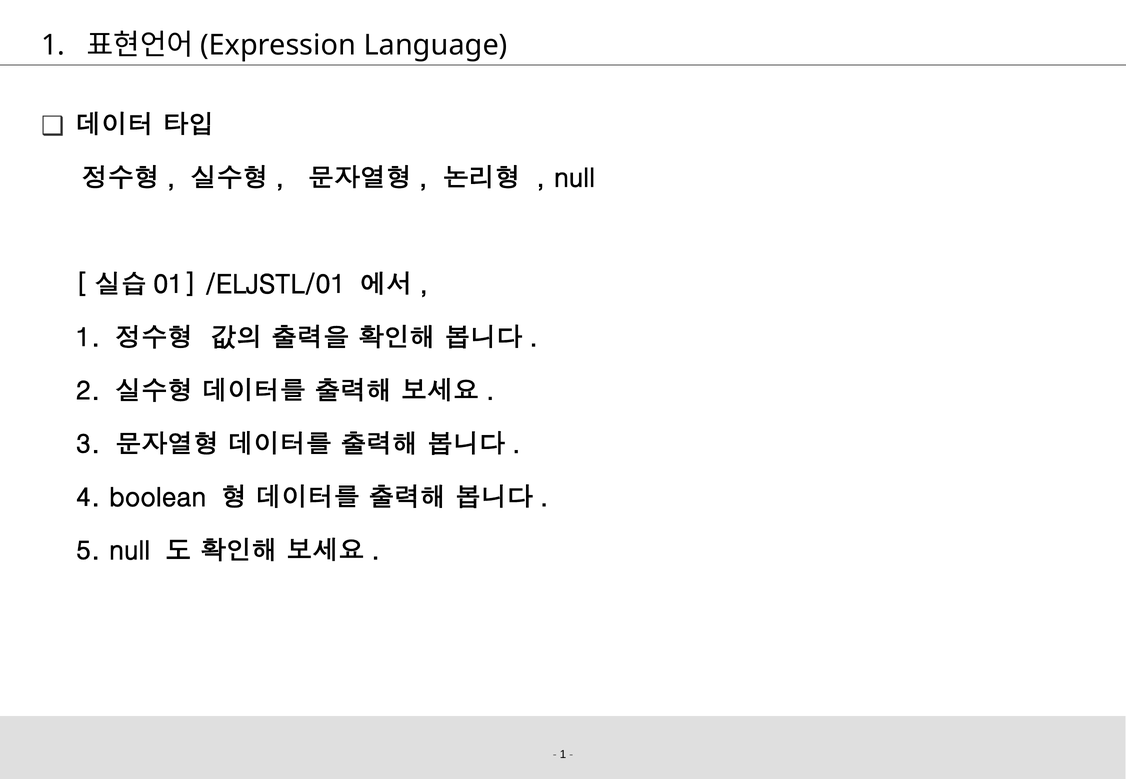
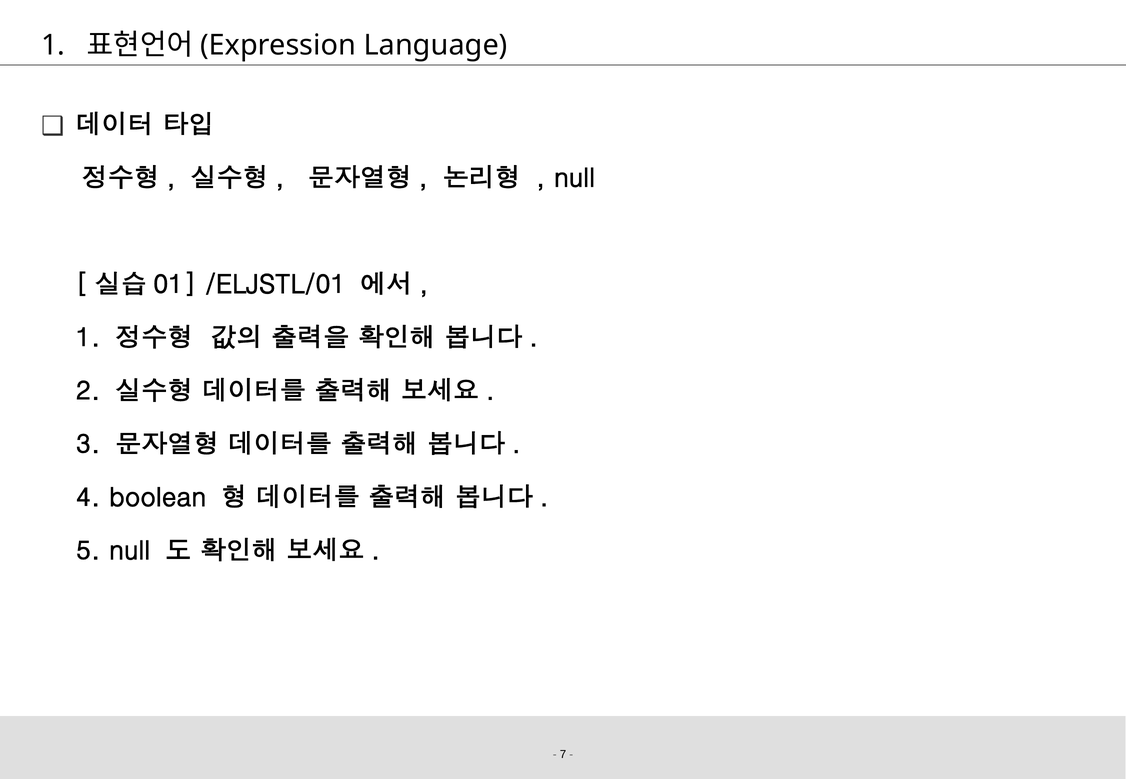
1: 1 -> 7 (563, 755)
